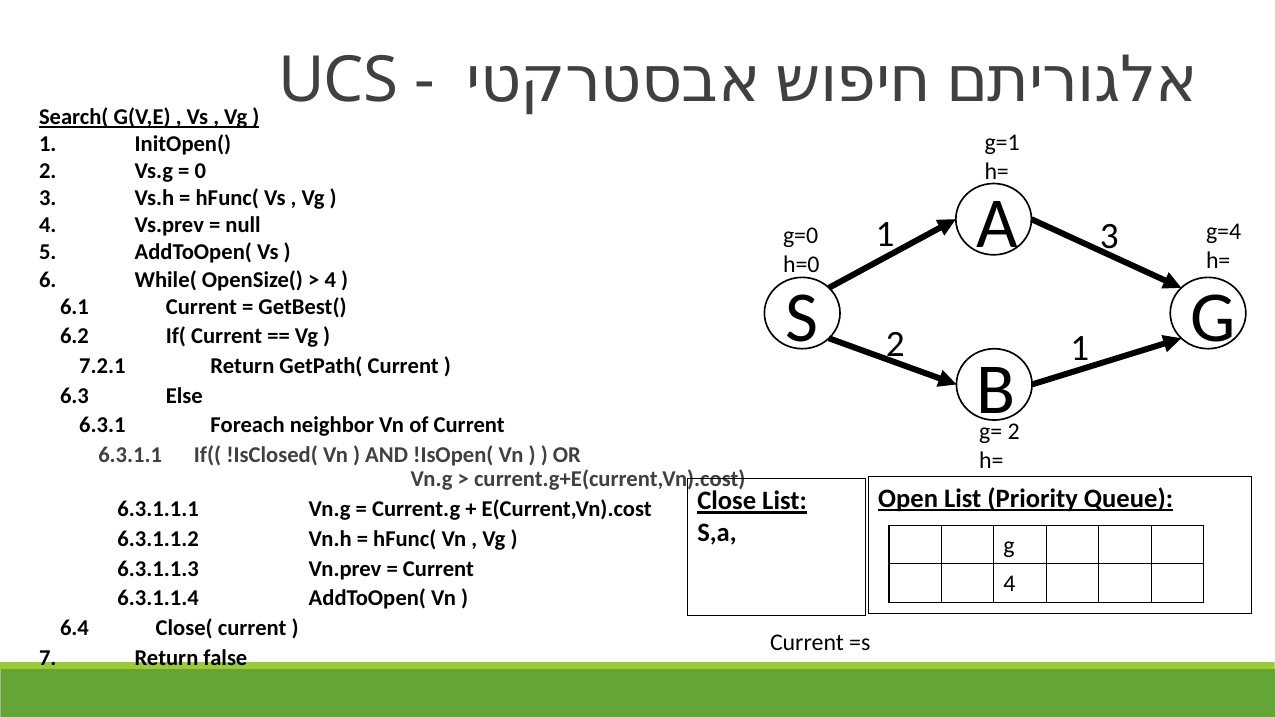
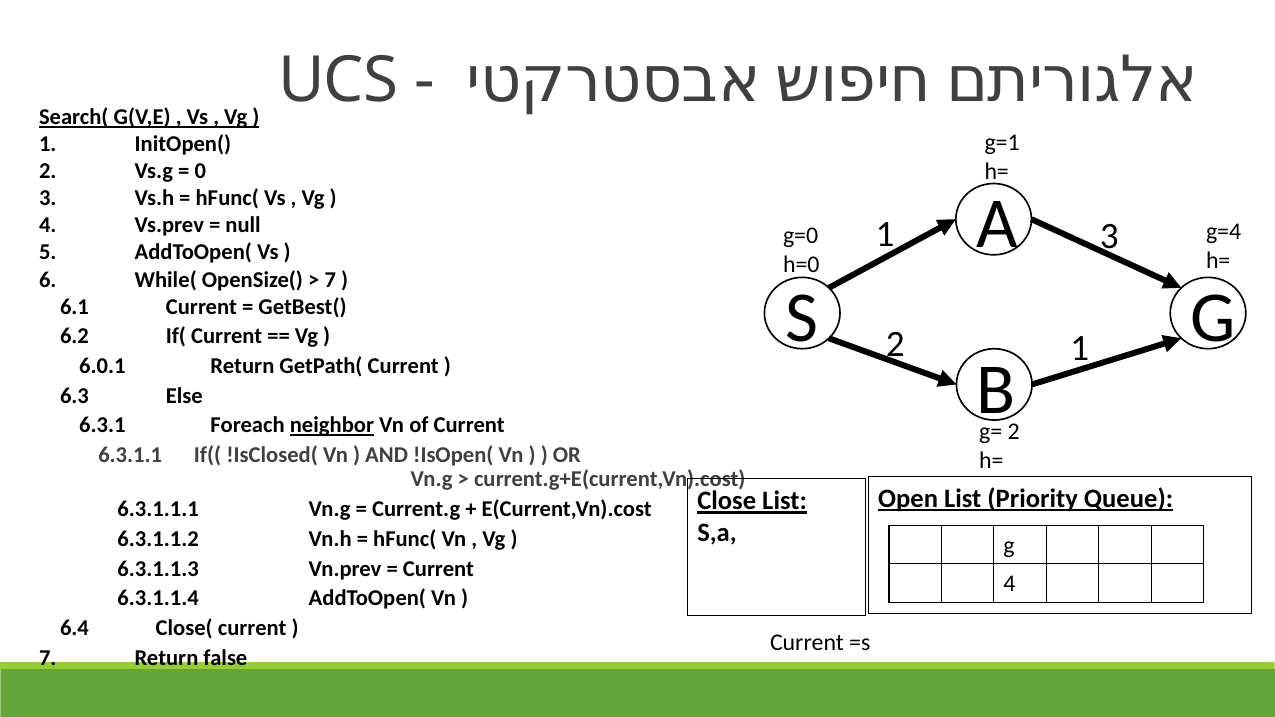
4: 4 -> 7 (330, 280)
7.2.1: 7.2.1 -> 6.0.1 (102, 366)
neighbor underline: none -> present (332, 426)
